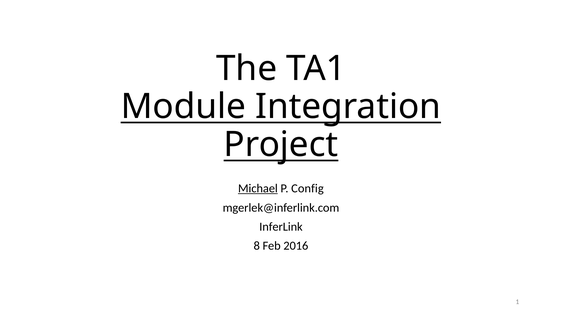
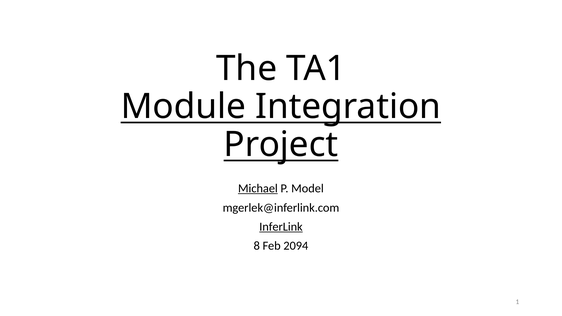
Config: Config -> Model (308, 189)
InferLink underline: none -> present (281, 227)
2016: 2016 -> 2094 (296, 246)
